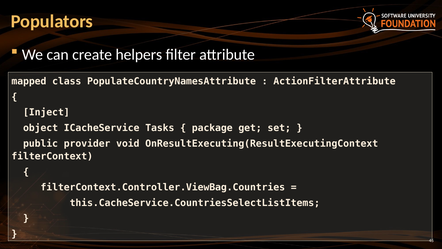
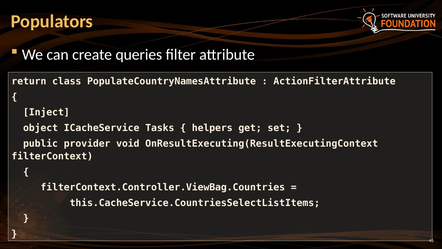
helpers: helpers -> queries (139, 54)
mapped: mapped -> return (29, 81)
package: package -> helpers (212, 128)
